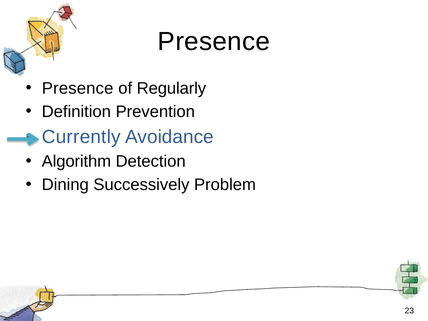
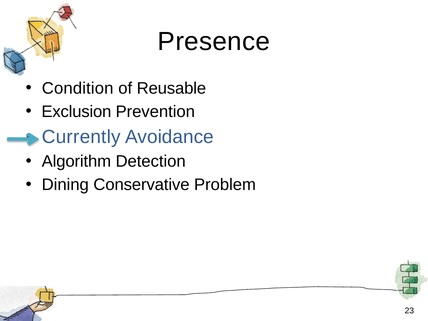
Presence: Presence -> Condition (78, 88)
Regularly: Regularly -> Reusable (171, 88)
Definition: Definition -> Exclusion (76, 112)
Successively: Successively -> Conservative (141, 185)
